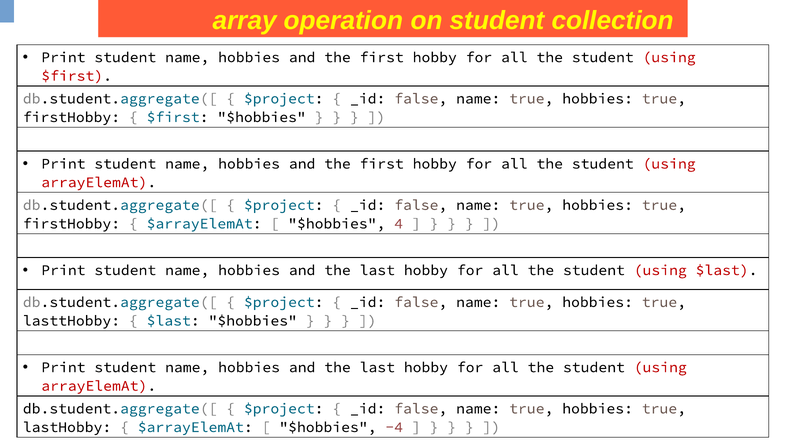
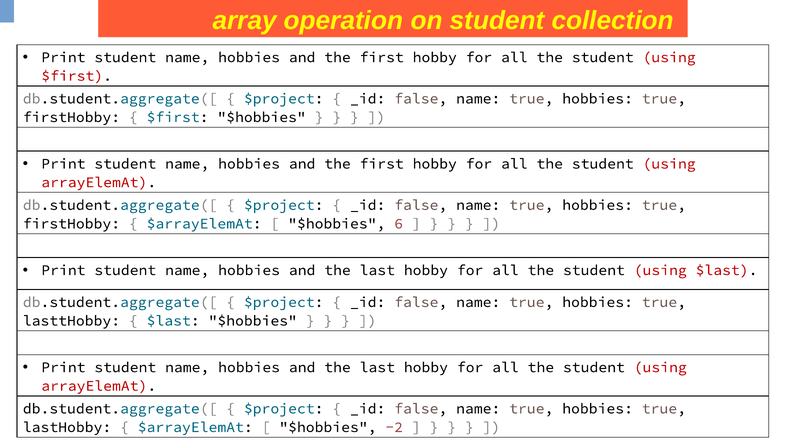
4: 4 -> 6 (399, 224)
-4: -4 -> -2 (394, 427)
